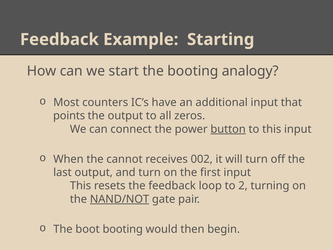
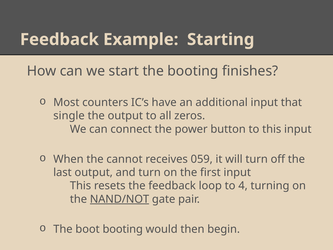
analogy: analogy -> finishes (250, 71)
points: points -> single (69, 116)
button underline: present -> none (228, 129)
002: 002 -> 059 (202, 159)
2: 2 -> 4 (243, 186)
